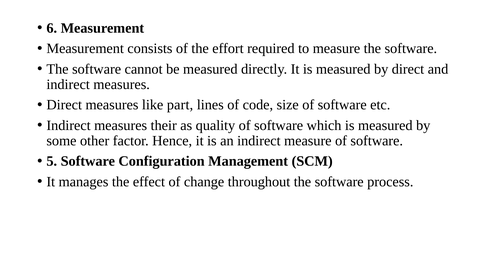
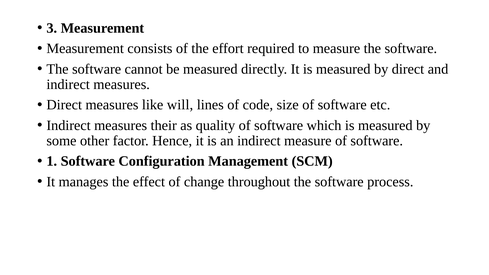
6: 6 -> 3 (52, 28)
part: part -> will (180, 105)
5: 5 -> 1 (52, 161)
